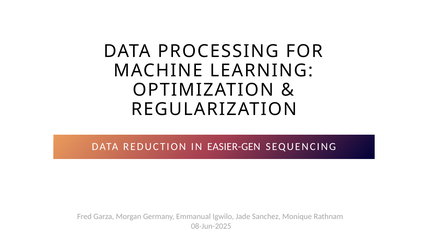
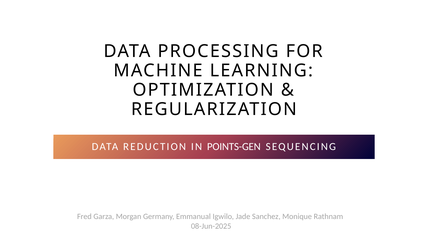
EASIER-GEN: EASIER-GEN -> POINTS-GEN (234, 147)
